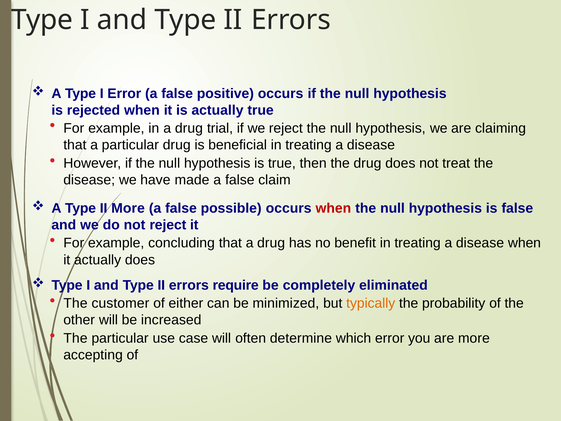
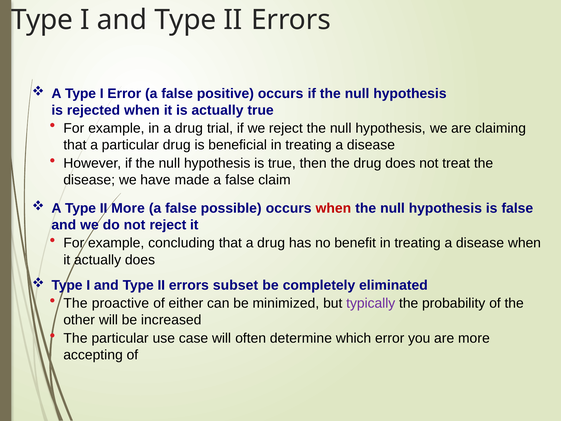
require: require -> subset (236, 285)
customer: customer -> proactive (120, 303)
typically colour: orange -> purple (371, 303)
